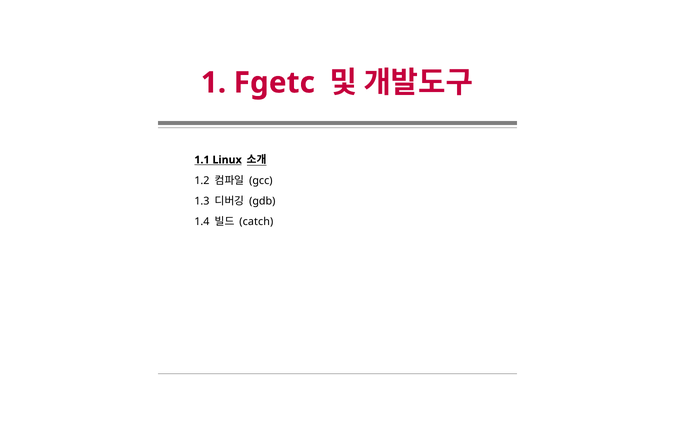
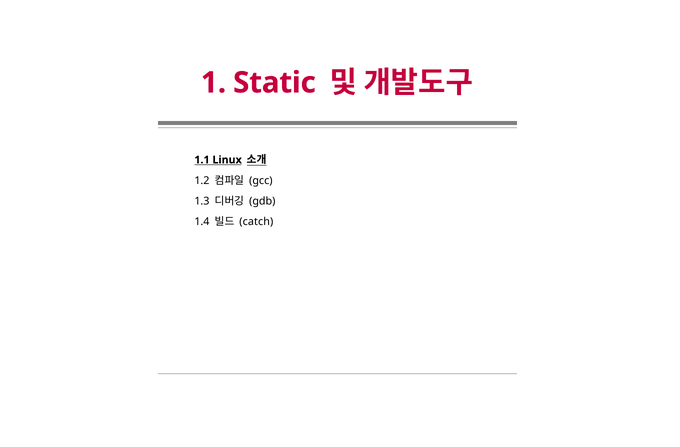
Fgetc: Fgetc -> Static (274, 83)
